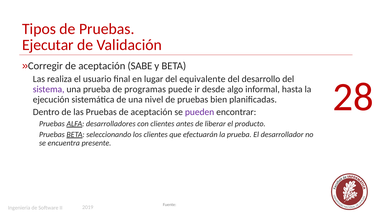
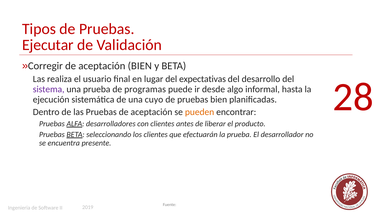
aceptación SABE: SABE -> BIEN (140, 66)
equivalente: equivalente -> expectativas (203, 79)
nivel: nivel -> cuyo (154, 99)
pueden colour: purple -> orange (200, 112)
